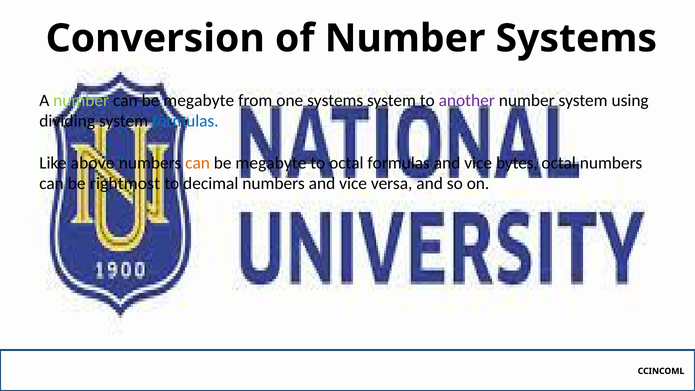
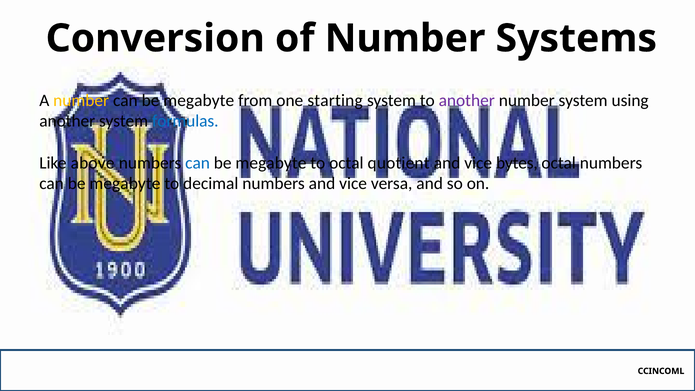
number colour: light green -> yellow (81, 100)
one systems: systems -> starting (335, 100)
dividing: dividing -> another (67, 121)
can colour: orange -> blue (198, 163)
octal formulas: formulas -> quotient (399, 163)
rightmost: rightmost -> megabyte (125, 184)
